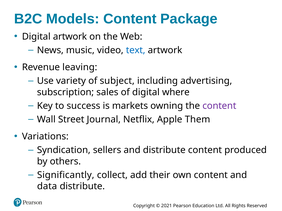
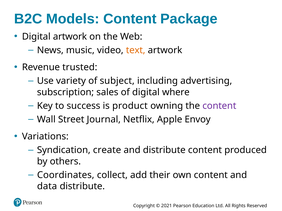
text colour: blue -> orange (136, 50)
leaving: leaving -> trusted (80, 67)
markets: markets -> product (130, 106)
Them: Them -> Envoy (198, 120)
sellers: sellers -> create (107, 150)
Significantly: Significantly -> Coordinates (66, 175)
